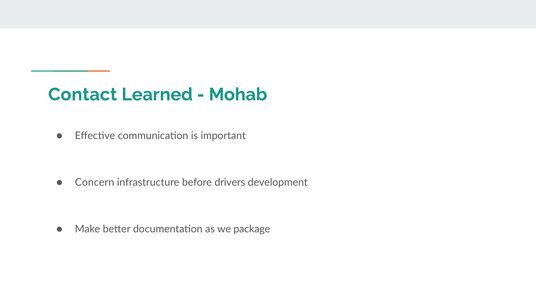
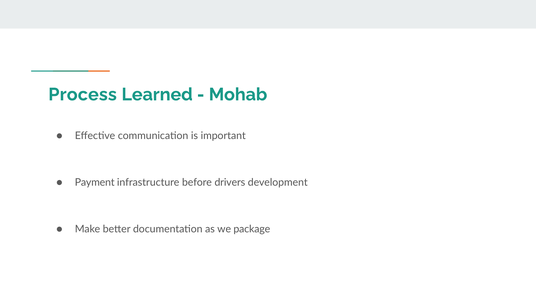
Contact: Contact -> Process (83, 95)
Concern: Concern -> Payment (95, 183)
